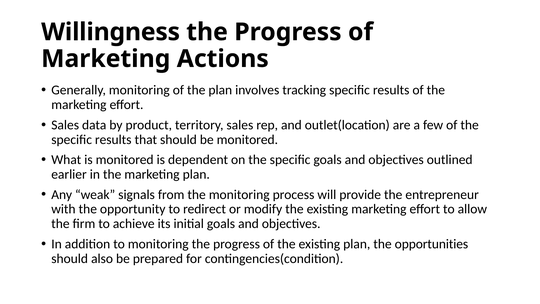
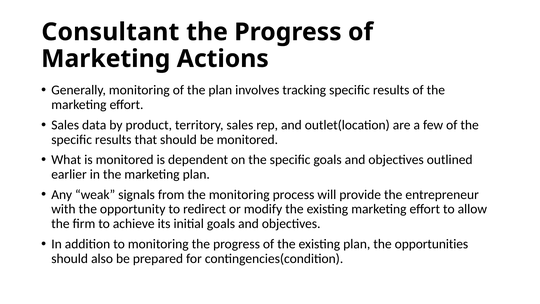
Willingness: Willingness -> Consultant (110, 32)
